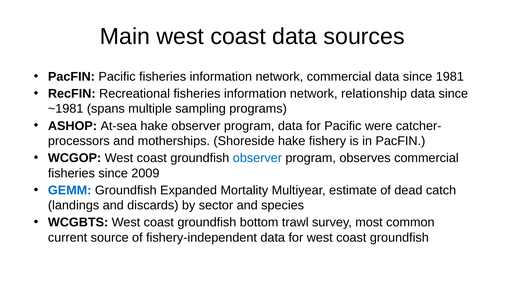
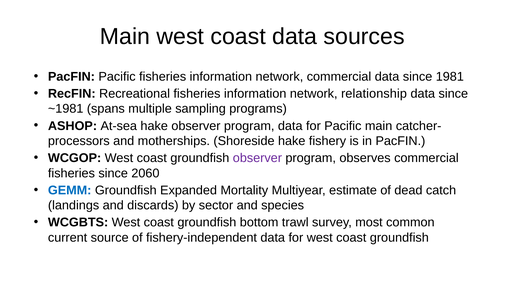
Pacific were: were -> main (379, 126)
observer colour: blue -> purple (257, 158)
2009: 2009 -> 2060 (145, 173)
